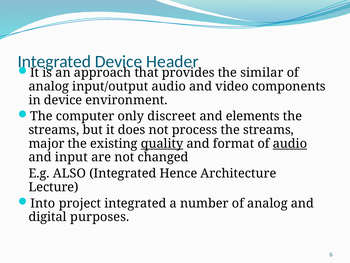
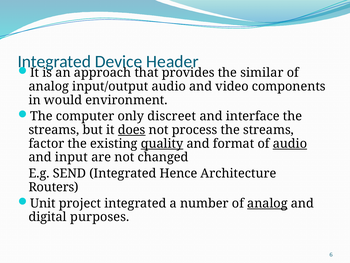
in device: device -> would (63, 100)
elements: elements -> interface (253, 116)
does underline: none -> present (132, 130)
major: major -> factor (46, 143)
ALSO: ALSO -> SEND (69, 173)
Lecture: Lecture -> Routers (54, 187)
Into: Into -> Unit (43, 203)
analog underline: none -> present (267, 203)
